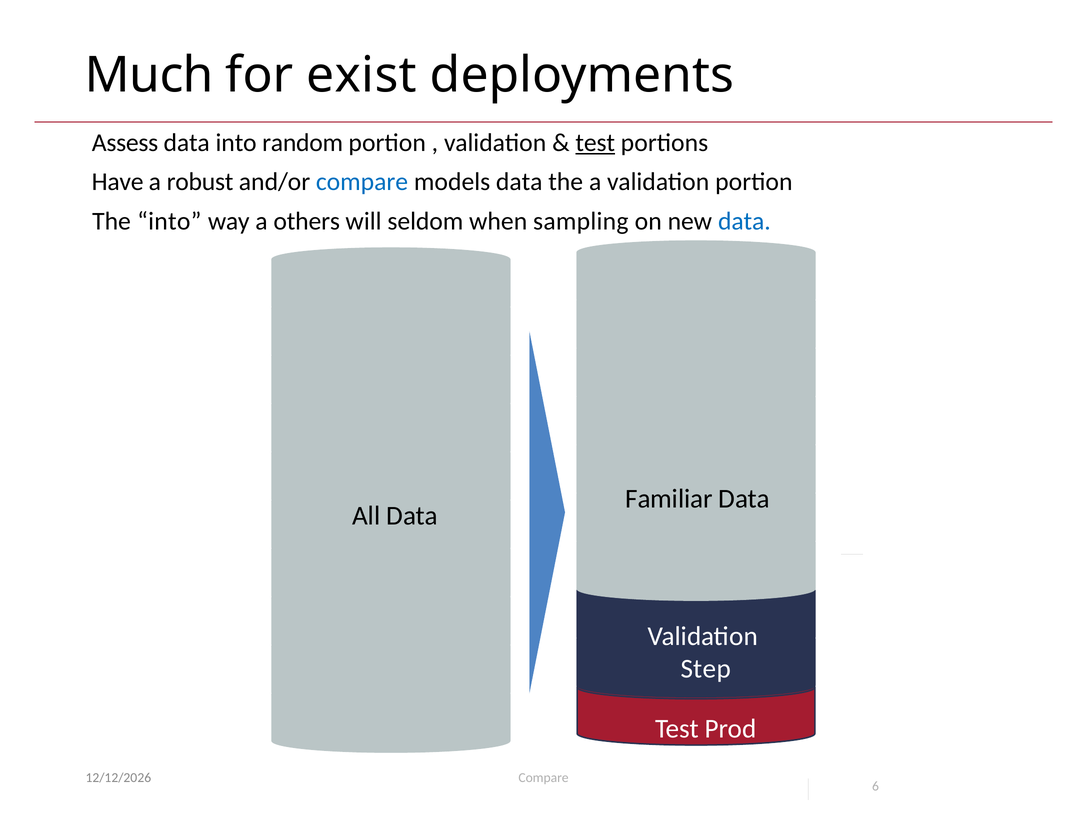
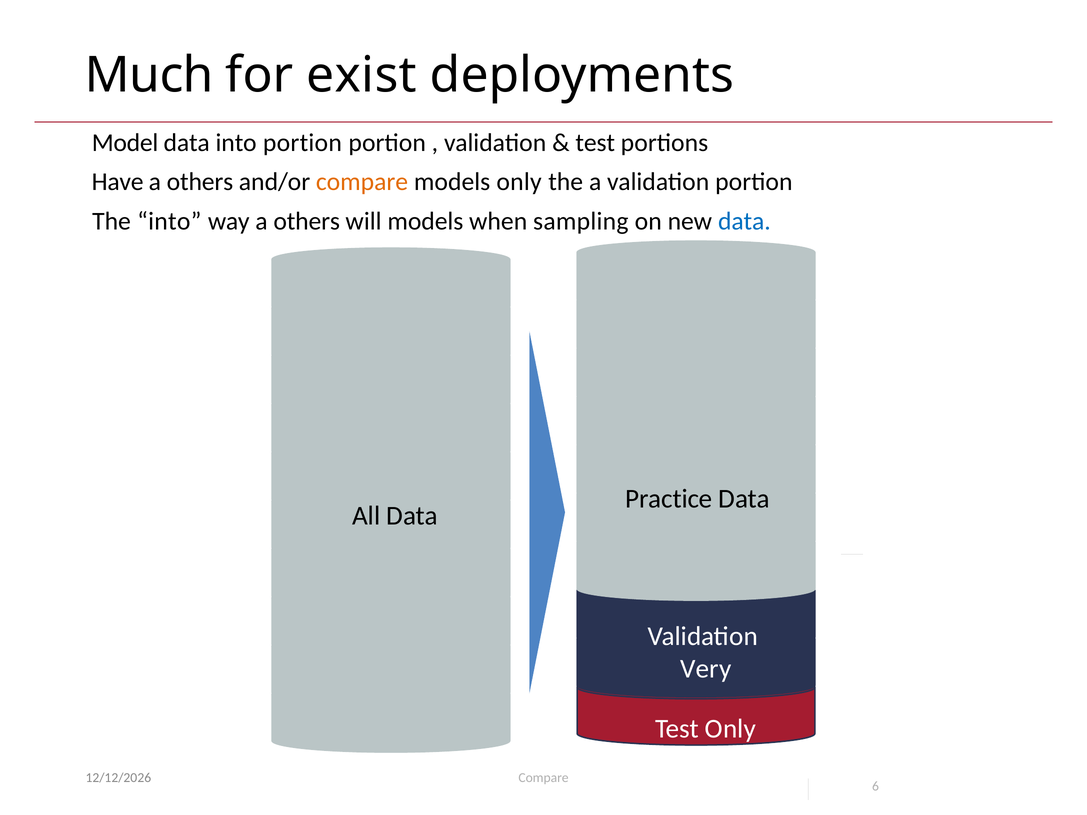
Assess: Assess -> Model (125, 143)
into random: random -> portion (302, 143)
test underline: present -> none (595, 143)
robust: robust -> others (200, 182)
compare colour: blue -> orange (362, 182)
models data: data -> only (519, 182)
will seldom: seldom -> models (425, 221)
Familiar: Familiar -> Practice (669, 499)
Step: Step -> Very (706, 669)
Test Prod: Prod -> Only (730, 729)
